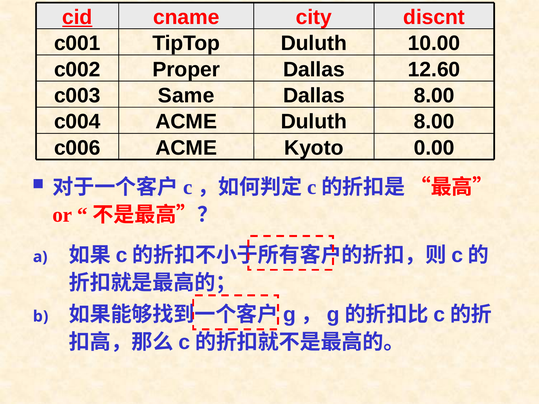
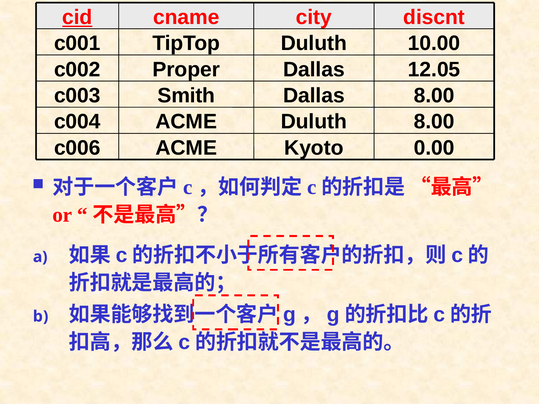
12.60: 12.60 -> 12.05 (434, 69)
Same: Same -> Smith (186, 96)
